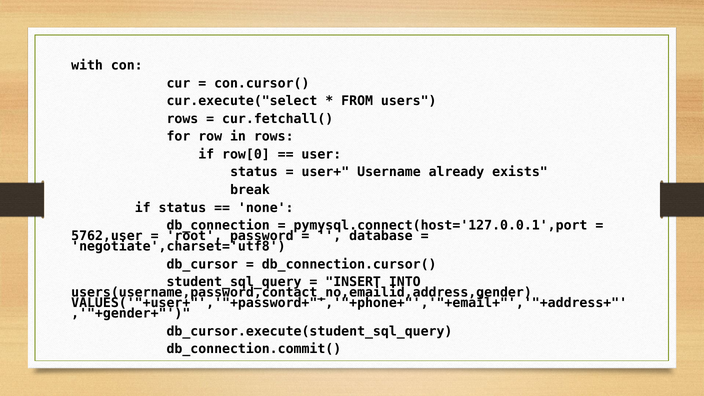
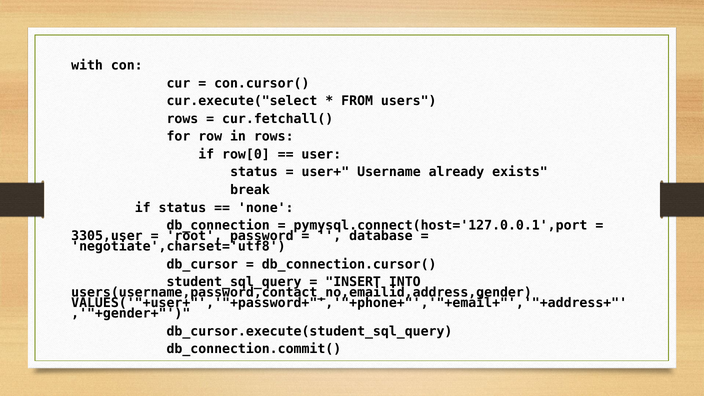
5762,user: 5762,user -> 3305,user (107, 236)
